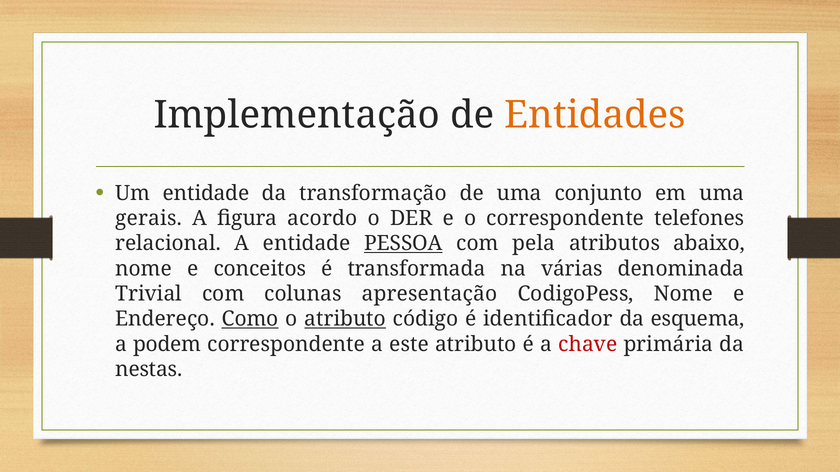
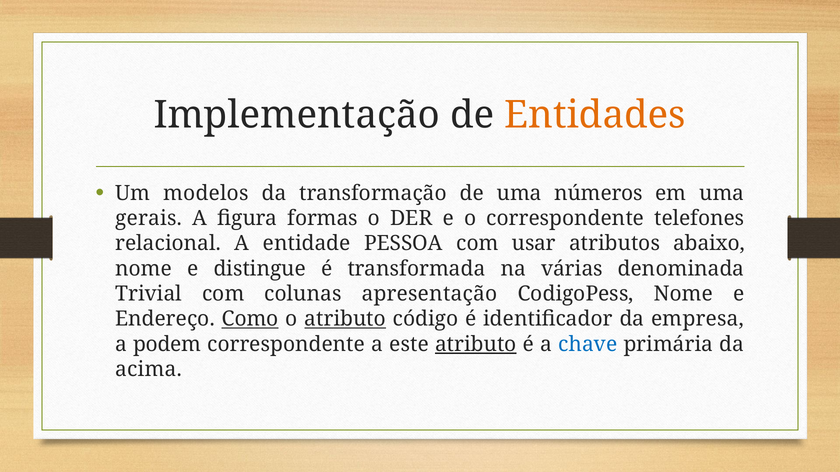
Um entidade: entidade -> modelos (206, 193)
conjunto: conjunto -> números (599, 193)
acordo: acordo -> formas (323, 219)
PESSOA underline: present -> none (403, 244)
pela: pela -> usar (534, 244)
conceitos: conceitos -> distingue (260, 269)
esquema: esquema -> empresa (698, 319)
atributo underline: none -> present (476, 345)
chave colour: red -> blue (588, 345)
nestas: nestas -> acima (149, 370)
